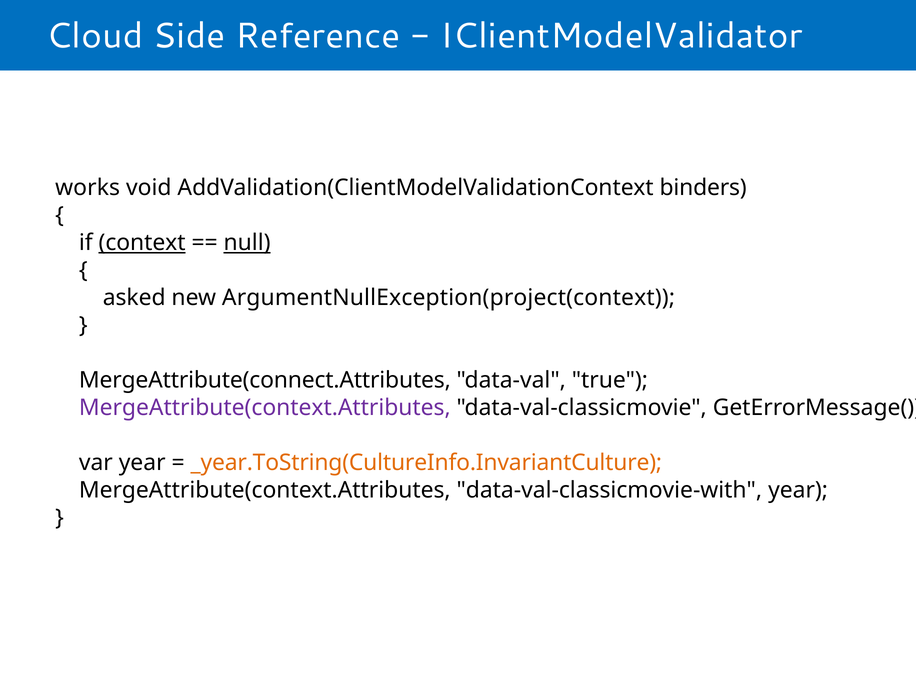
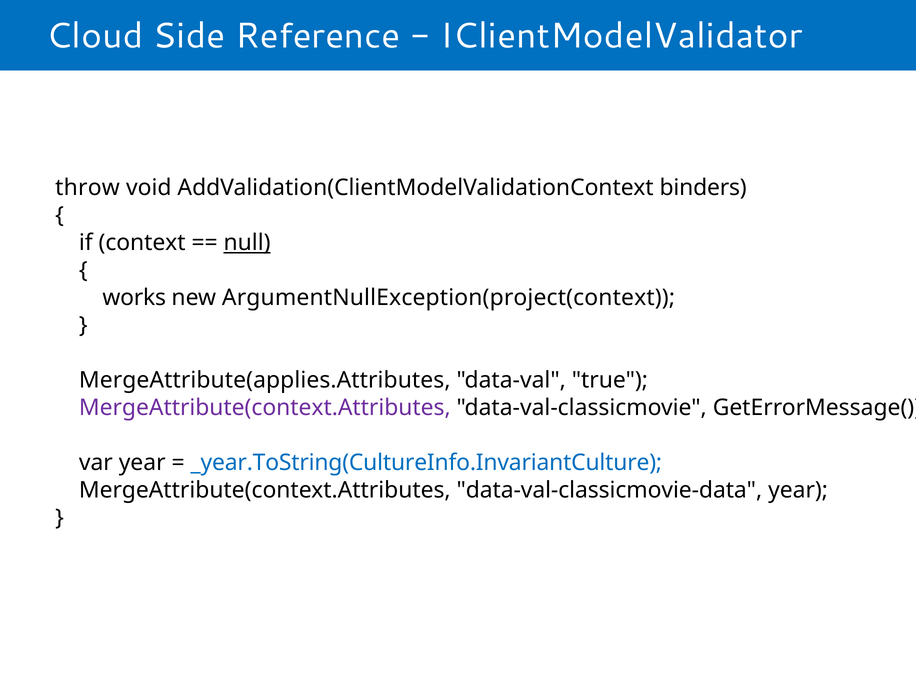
works: works -> throw (88, 188)
context underline: present -> none (142, 243)
asked: asked -> works (134, 298)
MergeAttribute(connect.Attributes: MergeAttribute(connect.Attributes -> MergeAttribute(applies.Attributes (265, 380)
_year.ToString(CultureInfo.InvariantCulture colour: orange -> blue (426, 463)
data-val-classicmovie-with: data-val-classicmovie-with -> data-val-classicmovie-data (609, 490)
